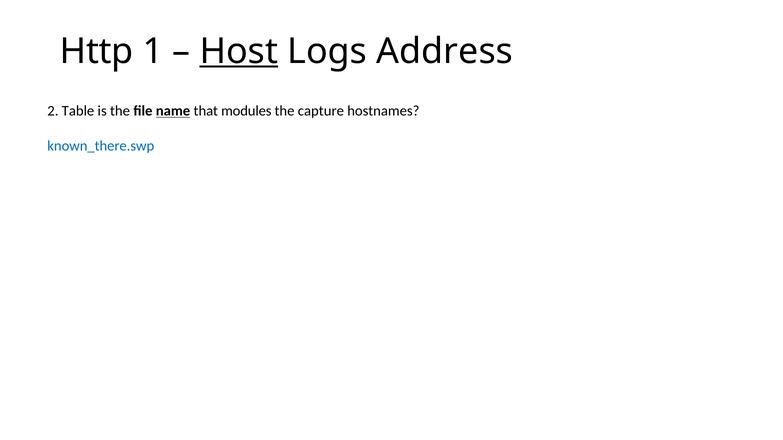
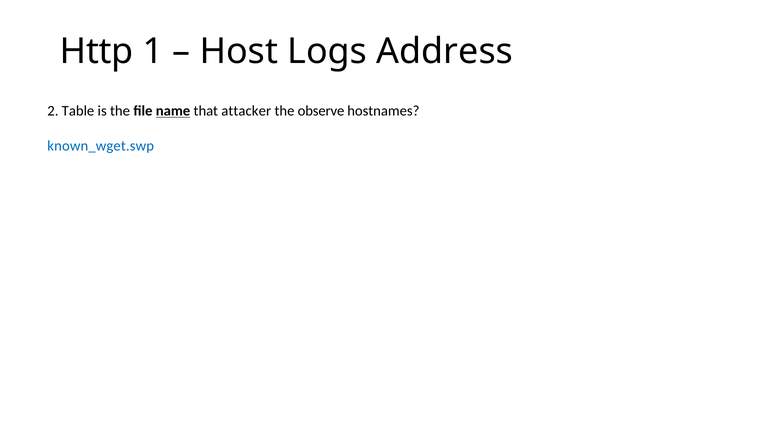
Host underline: present -> none (239, 51)
modules: modules -> attacker (246, 111)
capture: capture -> observe (321, 111)
known_there.swp: known_there.swp -> known_wget.swp (101, 146)
